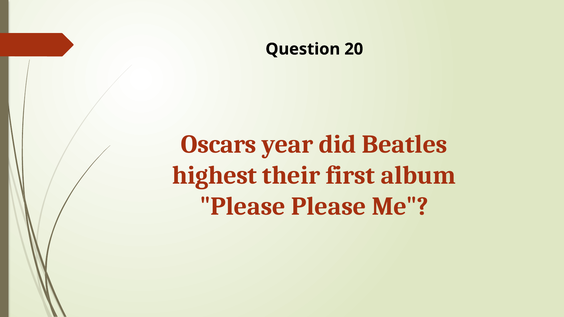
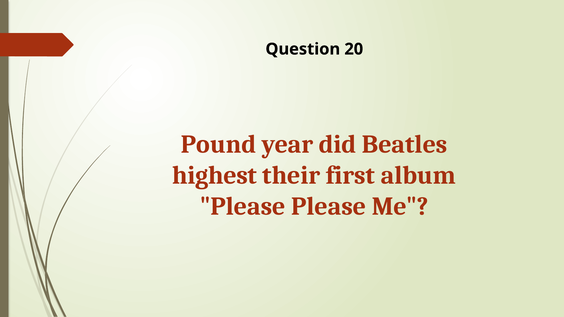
Oscars: Oscars -> Pound (219, 145)
